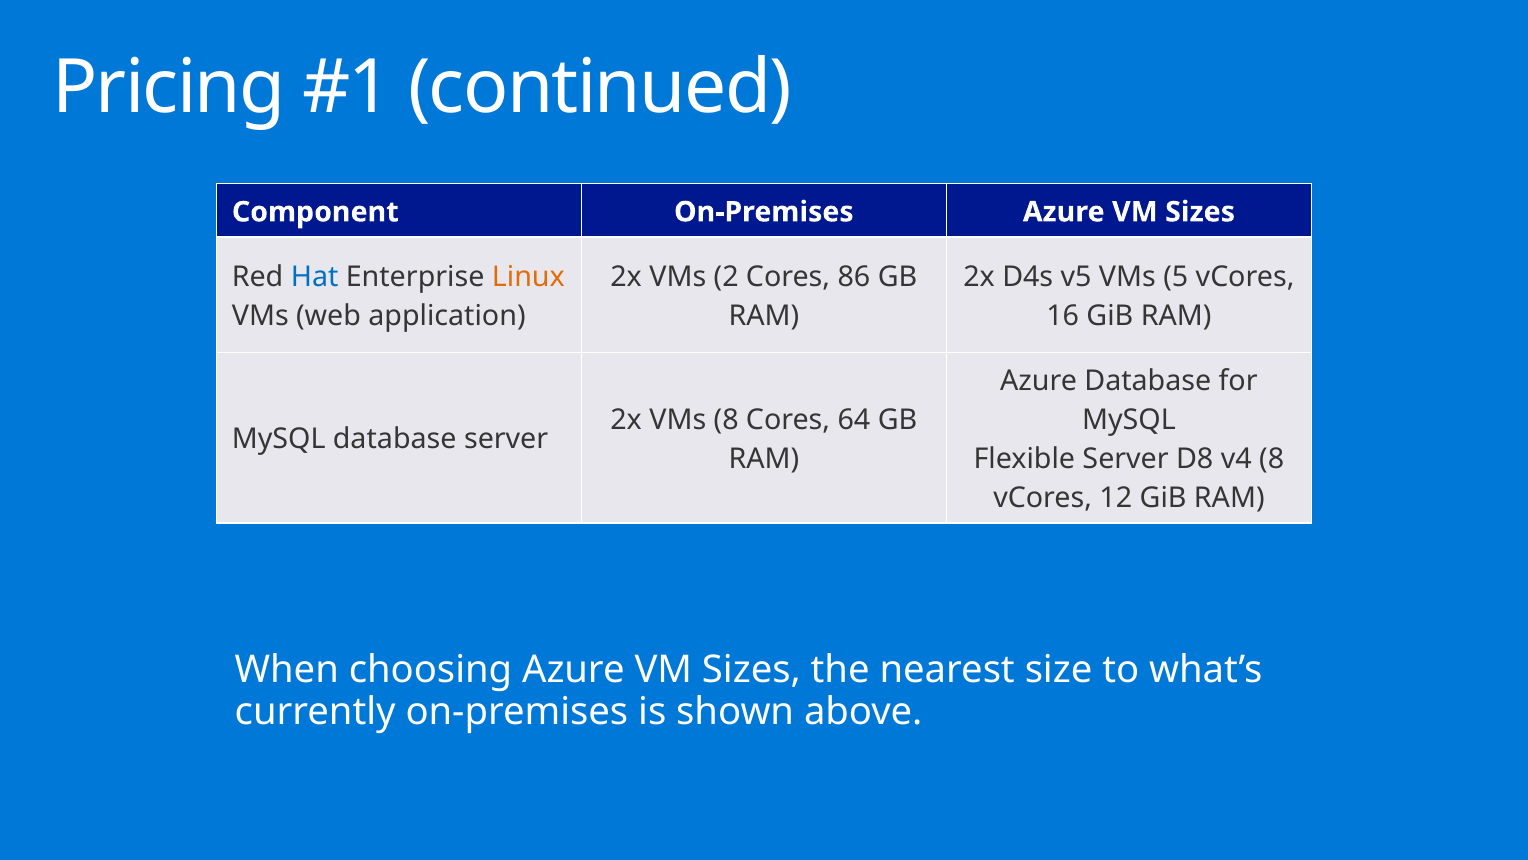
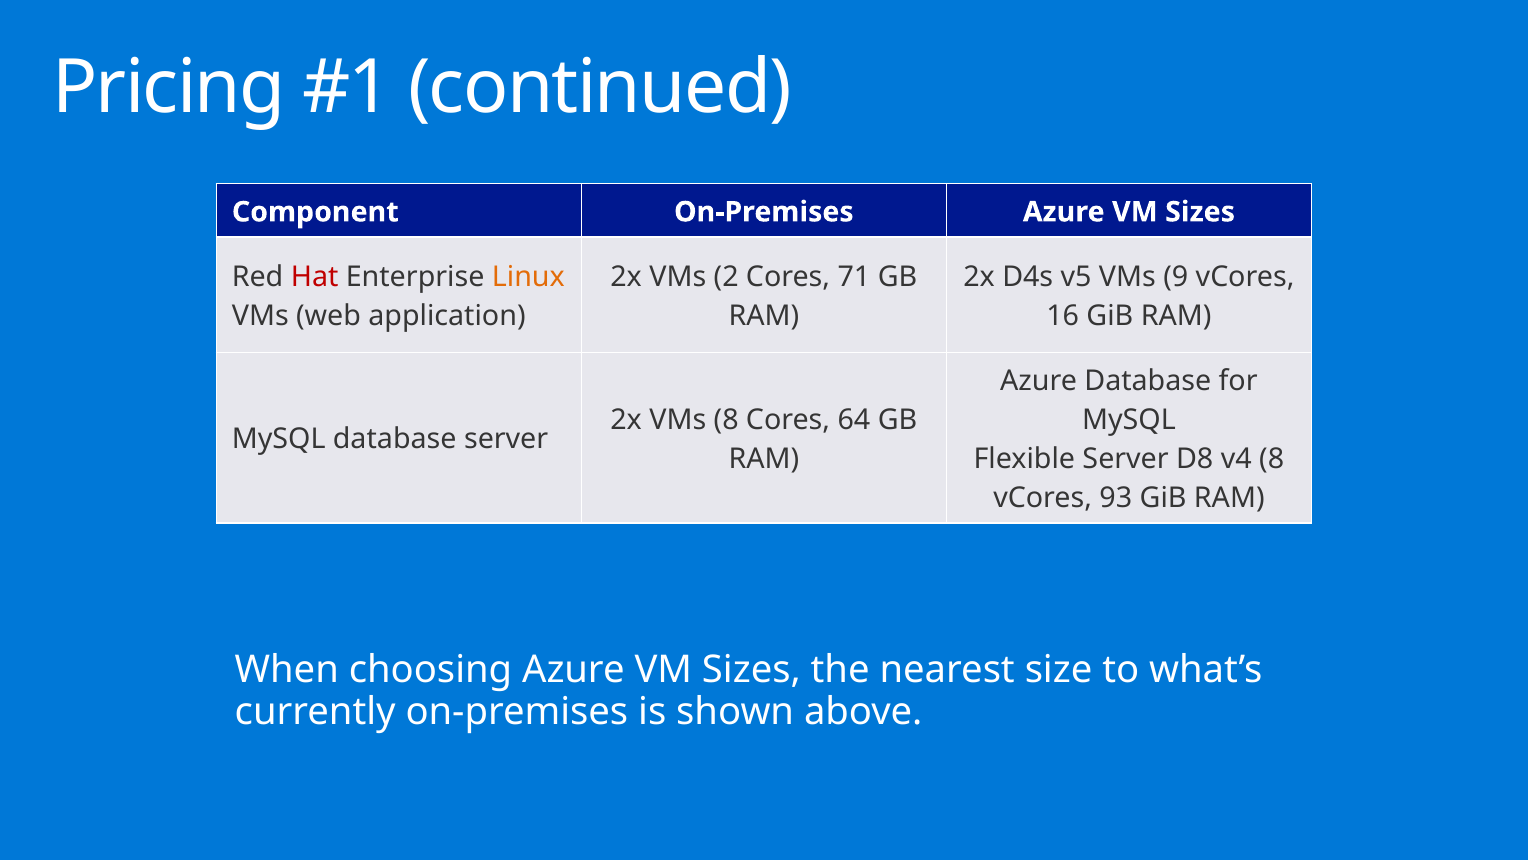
Hat colour: blue -> red (315, 277)
86: 86 -> 71 (854, 277)
5: 5 -> 9 (1176, 277)
12: 12 -> 93 (1116, 498)
